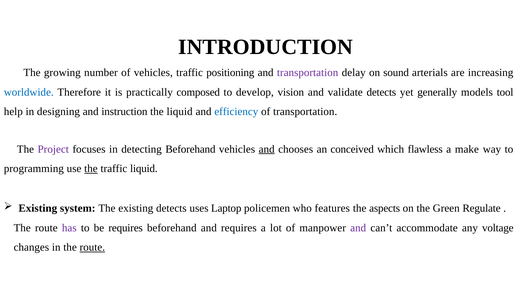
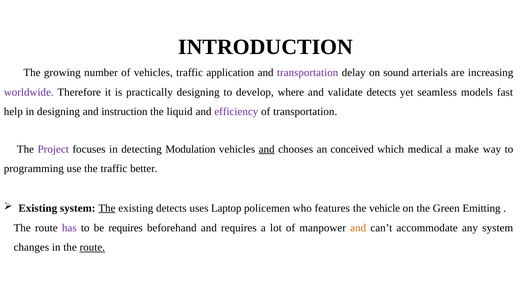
positioning: positioning -> application (230, 73)
worldwide colour: blue -> purple (29, 92)
practically composed: composed -> designing (198, 92)
vision: vision -> where (291, 92)
generally: generally -> seamless (437, 92)
tool: tool -> fast (505, 92)
efficiency colour: blue -> purple (236, 112)
detecting Beforehand: Beforehand -> Modulation (190, 149)
flawless: flawless -> medical (425, 149)
the underline: present -> none (91, 169)
traffic liquid: liquid -> better (144, 169)
The underline: none -> present (107, 208)
aspects: aspects -> vehicle (385, 208)
Regulate: Regulate -> Emitting (482, 208)
and colour: purple -> orange (358, 228)
any voltage: voltage -> system (498, 228)
